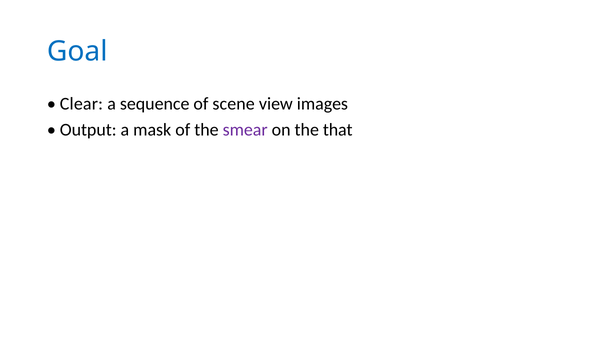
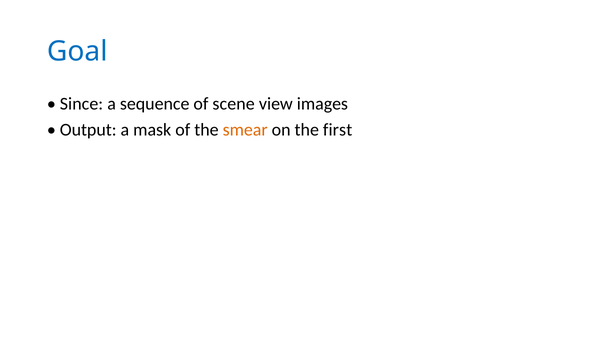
Clear: Clear -> Since (81, 104)
smear colour: purple -> orange (245, 130)
that: that -> first (338, 130)
